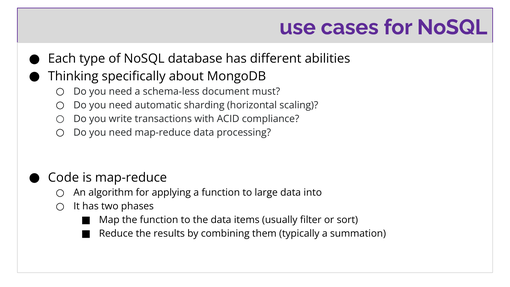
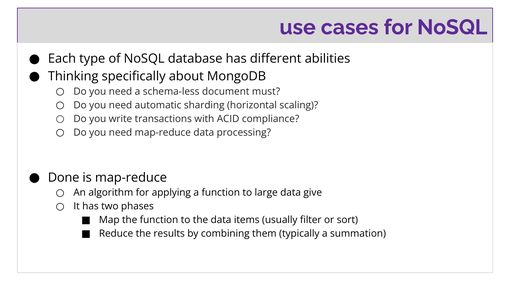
Code: Code -> Done (64, 177)
into: into -> give (313, 193)
